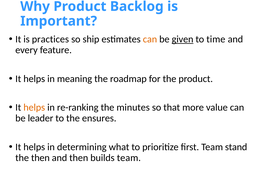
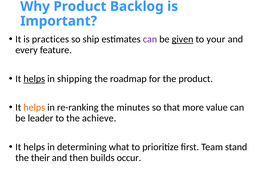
can colour: orange -> purple (150, 39)
time: time -> your (216, 39)
helps underline: none -> present (34, 79)
meaning: meaning -> shipping (74, 79)
ensures: ensures -> achieve (99, 118)
the then: then -> their (40, 158)
builds team: team -> occur (129, 158)
